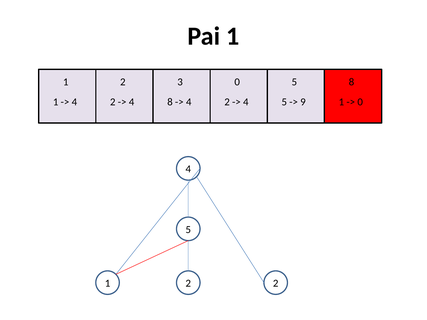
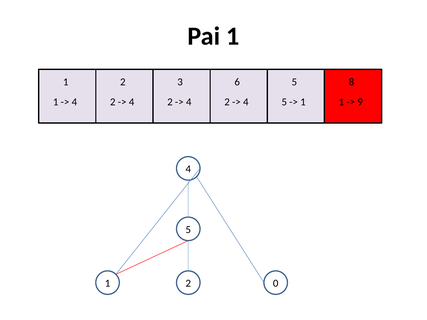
3 0: 0 -> 6 (237, 82)
8: 8 -> 2 (170, 102)
9: 9 -> 1 (303, 102)
0: 0 -> 9 (360, 102)
2 2: 2 -> 0 (276, 284)
